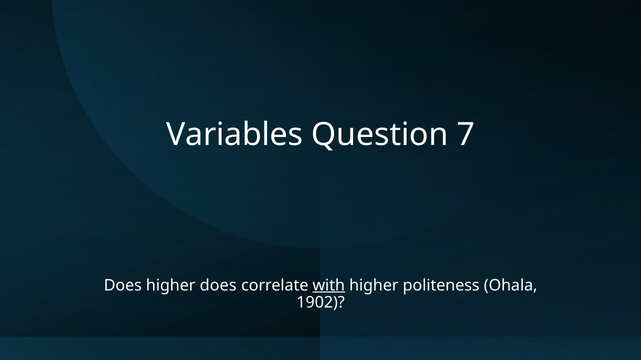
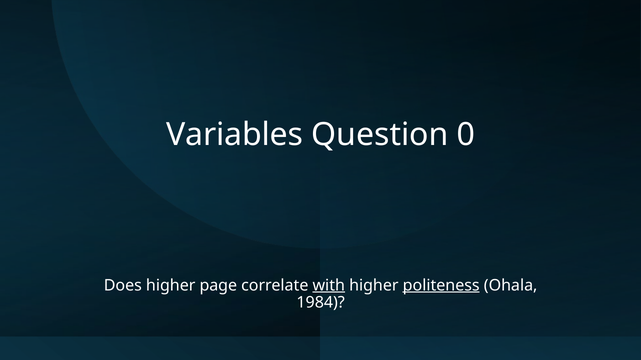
7: 7 -> 0 (466, 135)
higher does: does -> page (218, 286)
politeness underline: none -> present (441, 286)
1902: 1902 -> 1984 (321, 303)
